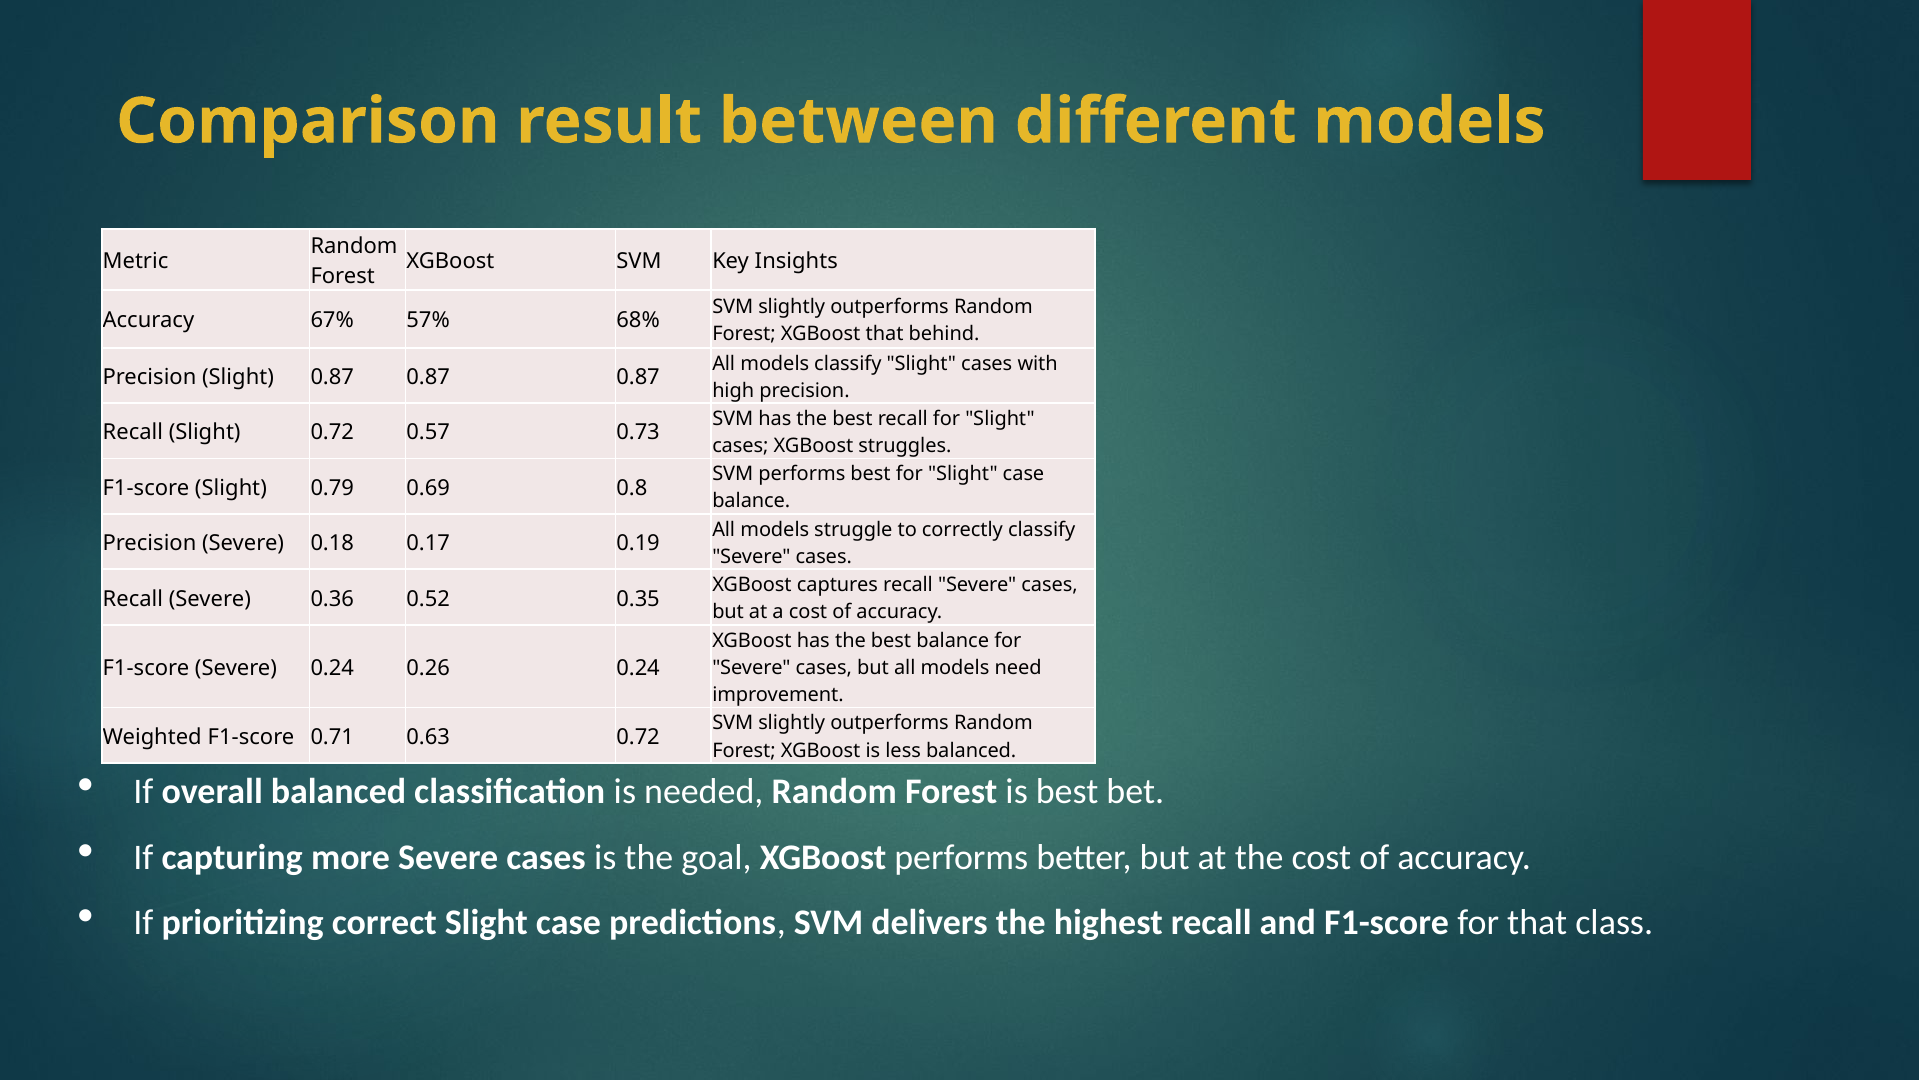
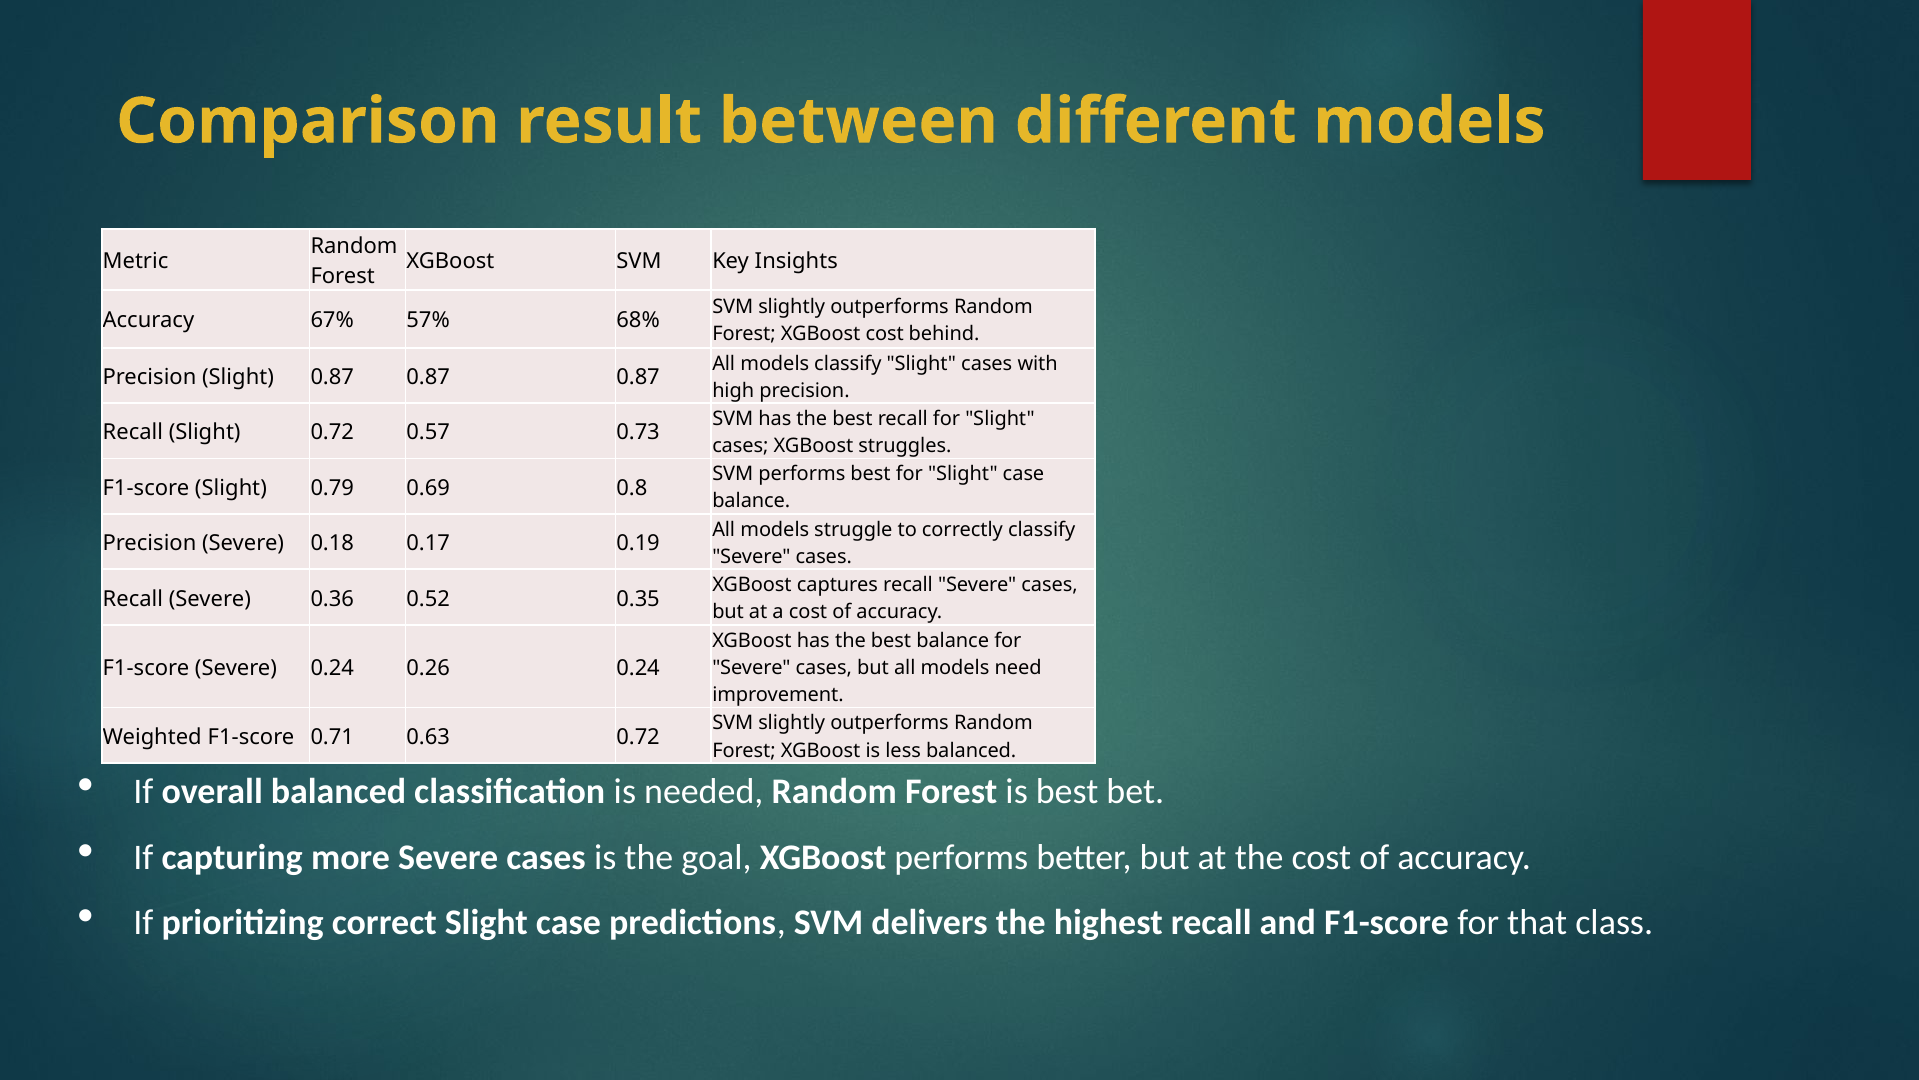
XGBoost that: that -> cost (885, 334)
